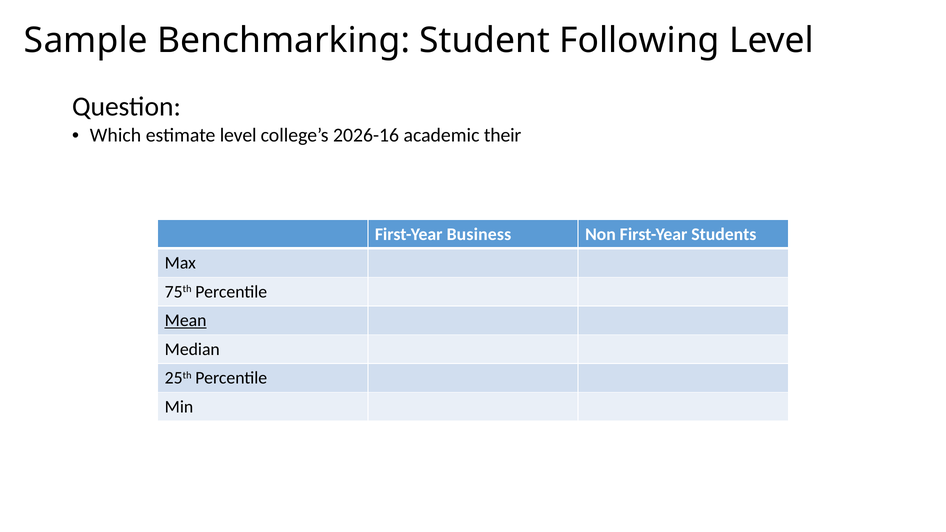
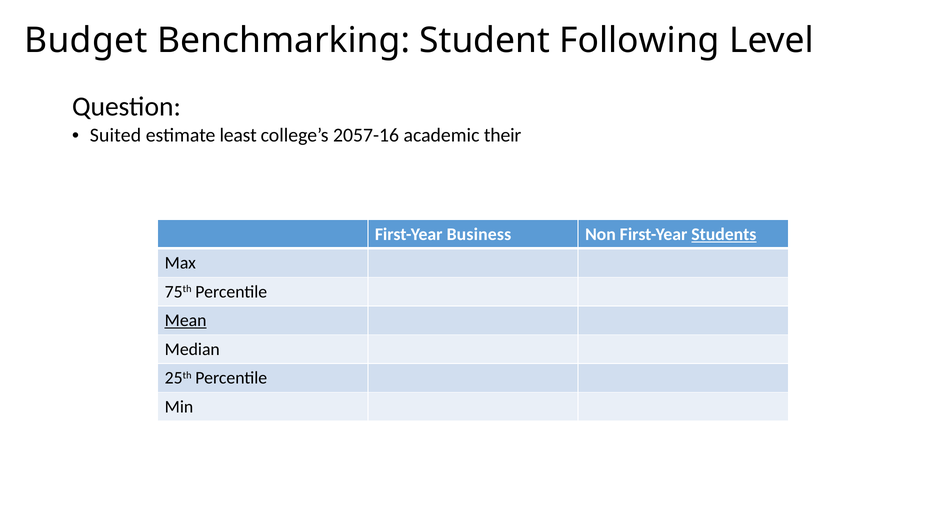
Sample: Sample -> Budget (86, 40)
Which: Which -> Suited (116, 135)
estimate level: level -> least (238, 135)
2026-16: 2026-16 -> 2057-16 (366, 135)
Students underline: none -> present (724, 234)
